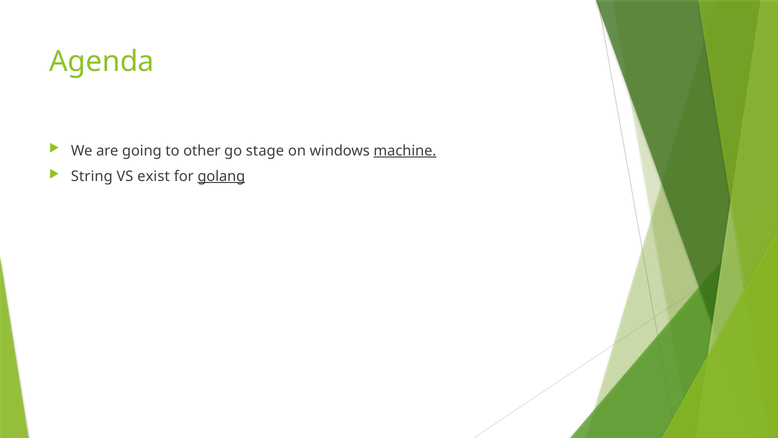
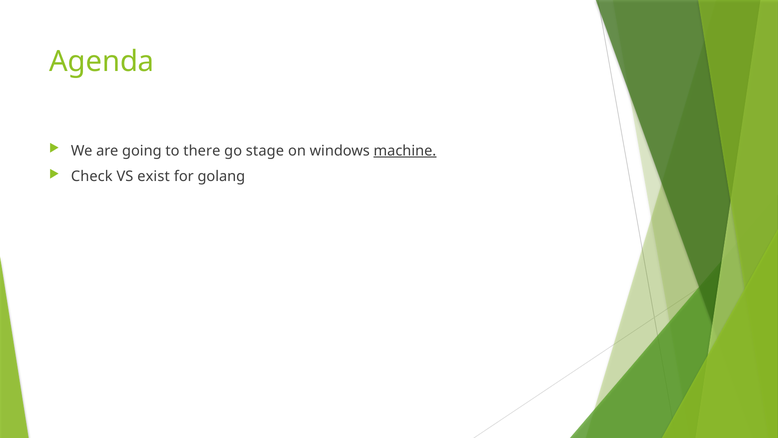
other: other -> there (202, 151)
String: String -> Check (92, 176)
golang underline: present -> none (221, 176)
